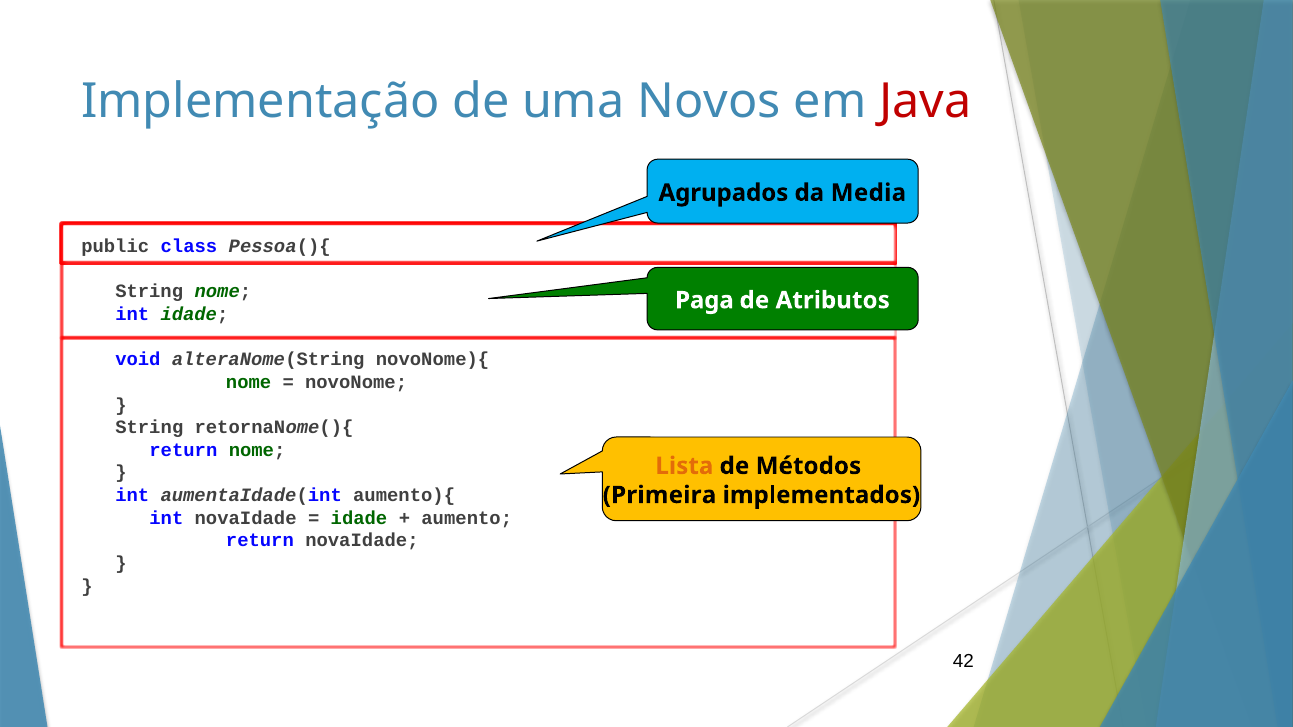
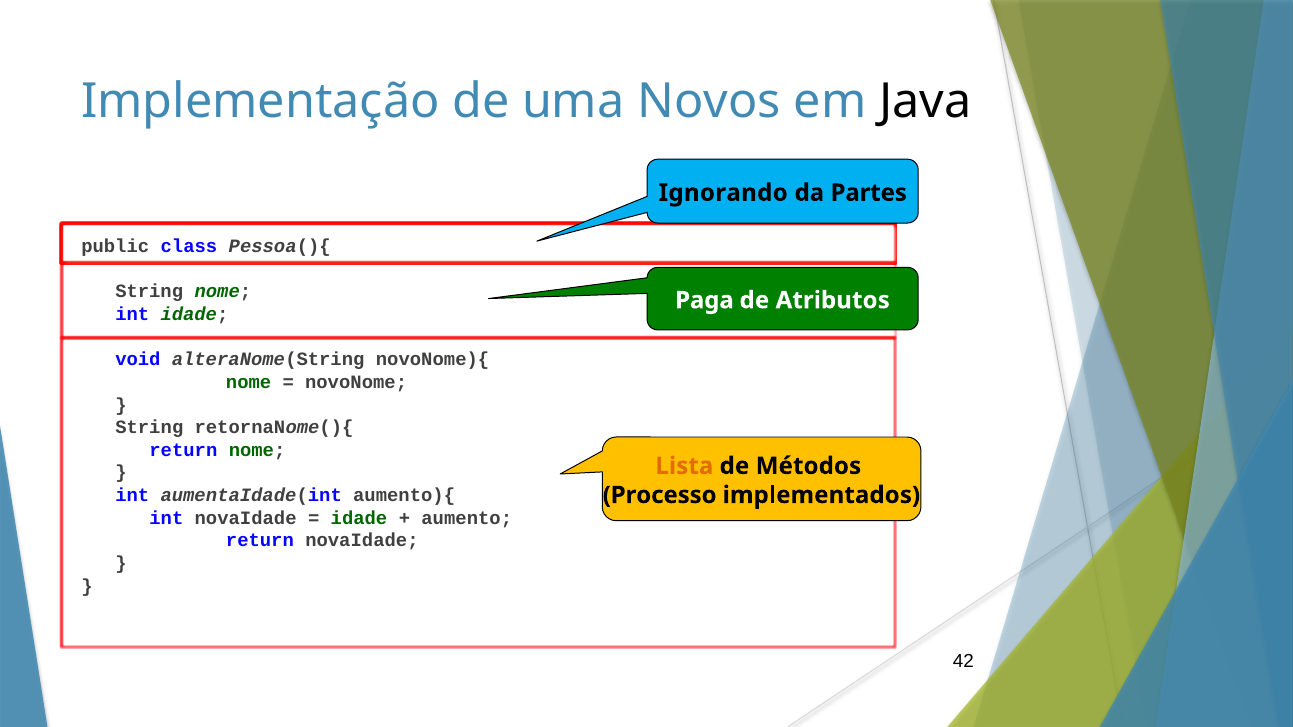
Java colour: red -> black (925, 102)
Agrupados: Agrupados -> Ignorando (723, 193)
Media: Media -> Partes (869, 193)
Primeira: Primeira -> Processo (660, 495)
